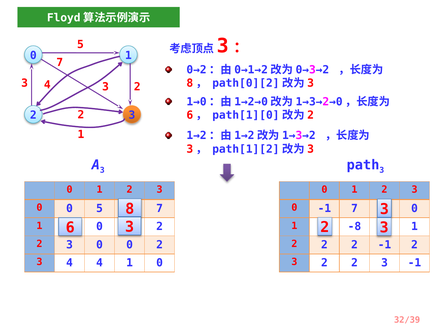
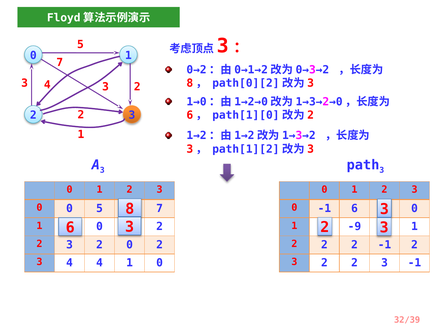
-1 7: 7 -> 6 (354, 209)
-8: -8 -> -9 (354, 227)
0: 0 -> 2 (100, 245)
